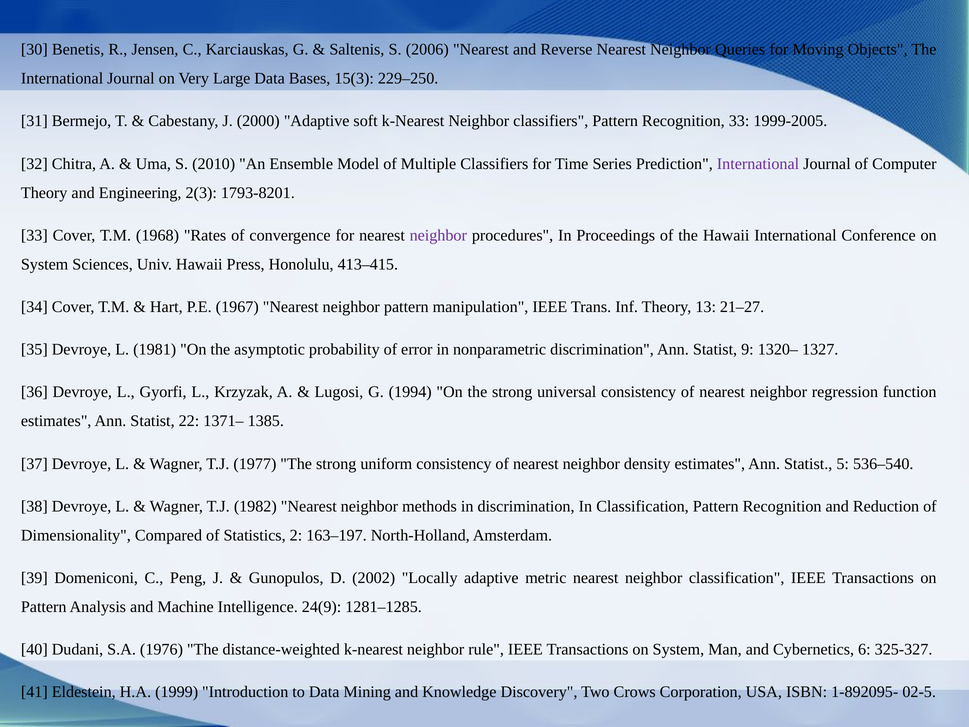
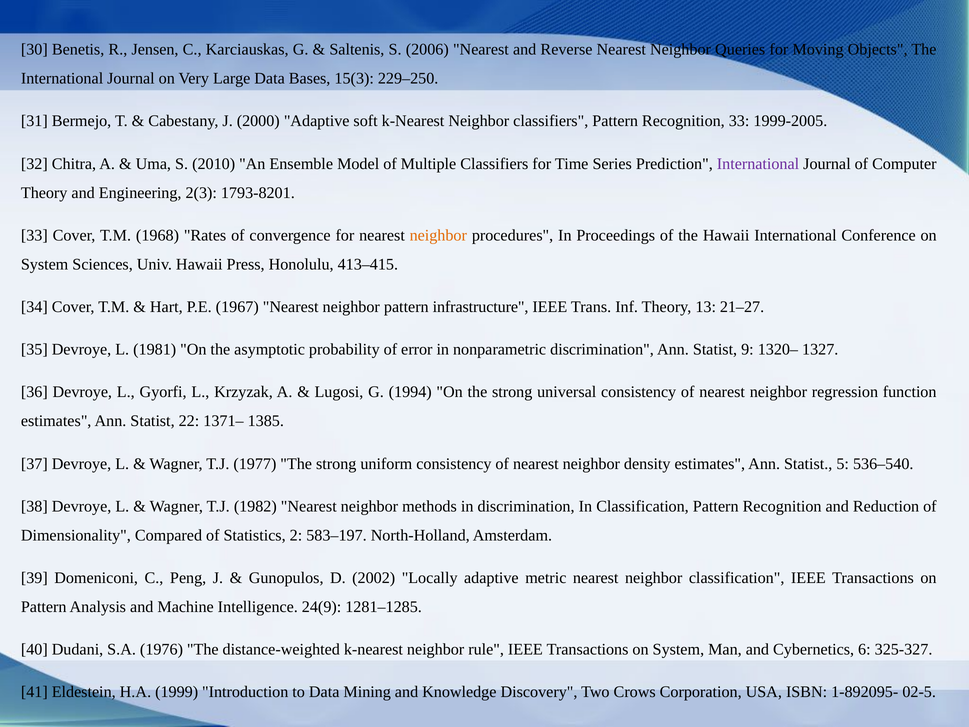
neighbor colour: purple -> orange (438, 235)
manipulation: manipulation -> infrastructure (481, 307)
163–197: 163–197 -> 583–197 (337, 535)
